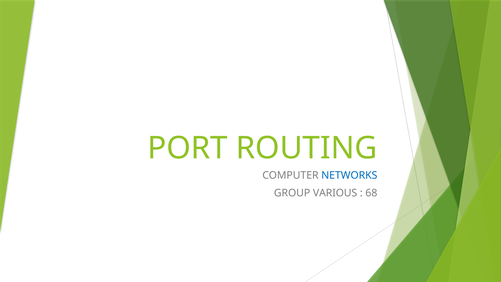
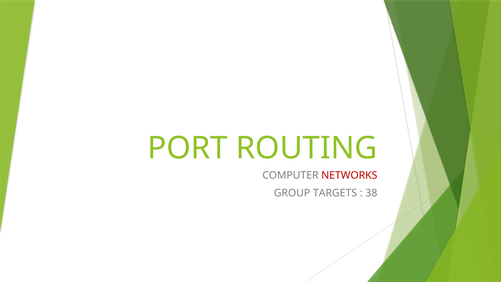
NETWORKS colour: blue -> red (349, 175)
VARIOUS: VARIOUS -> TARGETS (335, 193)
68: 68 -> 38 (371, 193)
